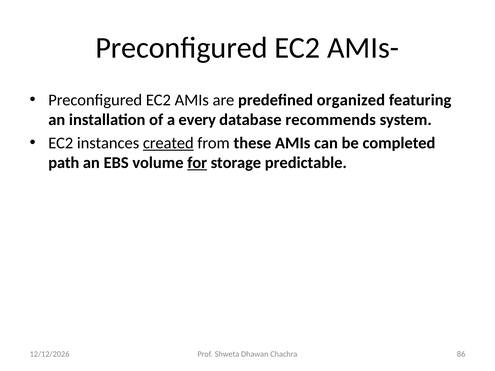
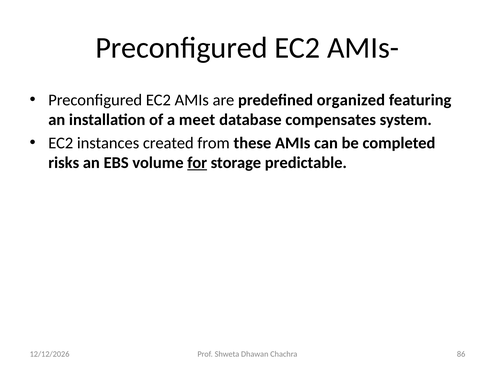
every: every -> meet (197, 120)
recommends: recommends -> compensates (331, 120)
created underline: present -> none (168, 143)
path: path -> risks (64, 163)
